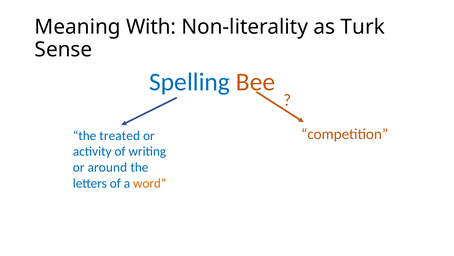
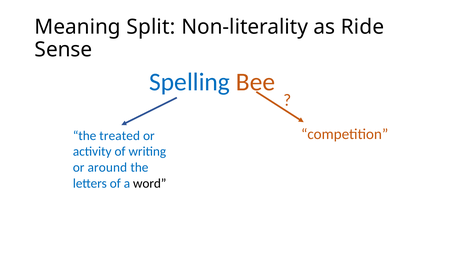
With: With -> Split (151, 27)
Turk: Turk -> Ride (363, 27)
word colour: orange -> black (150, 183)
